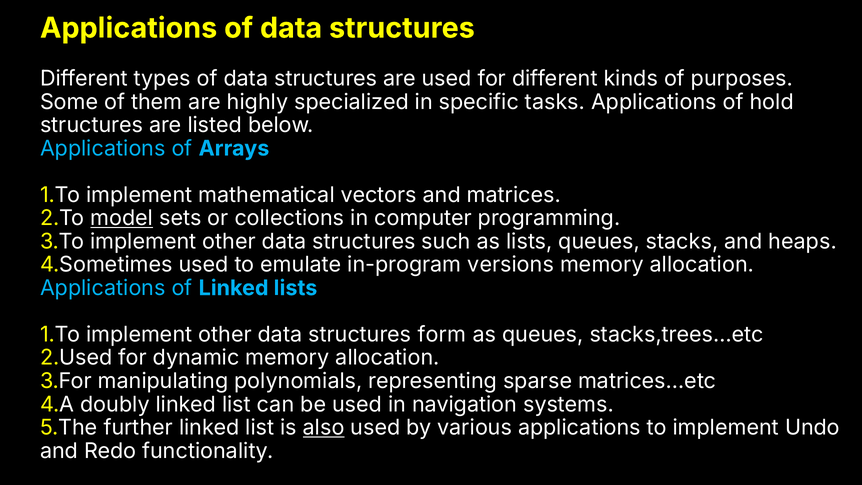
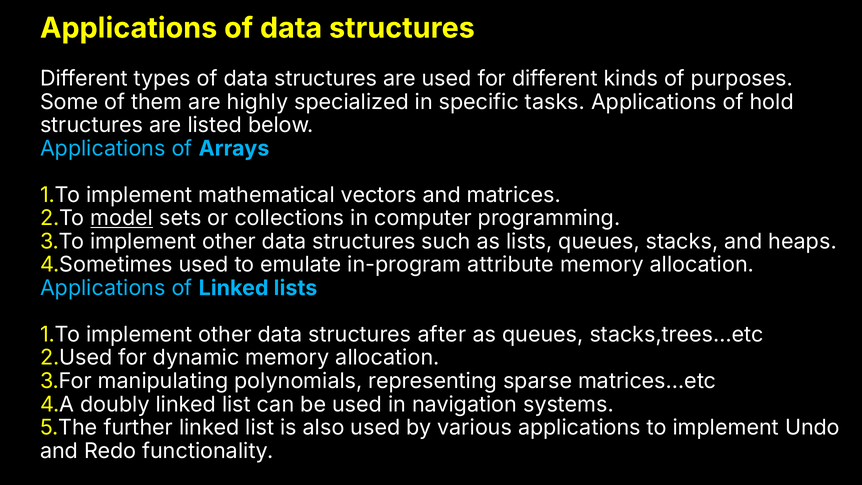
versions: versions -> attribute (511, 265)
form: form -> after (442, 335)
also underline: present -> none (324, 428)
